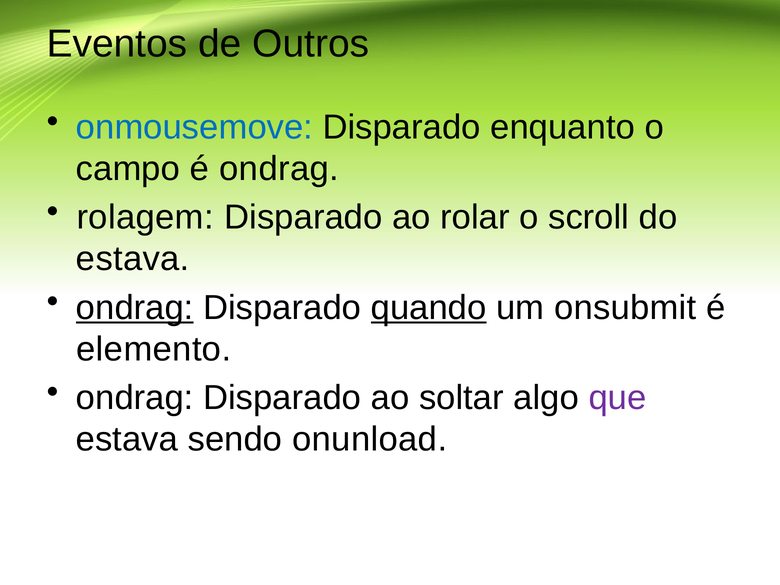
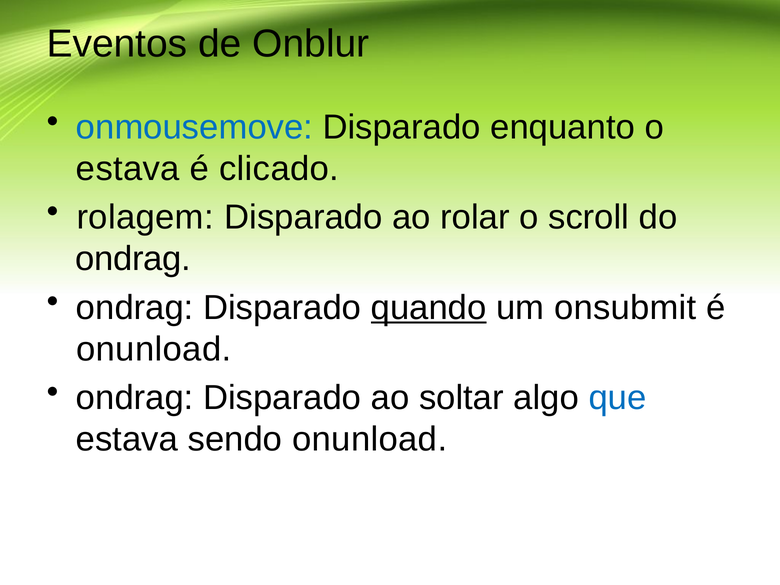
Outros: Outros -> Onblur (311, 44)
campo: campo -> estava (128, 169)
é ondrag: ondrag -> clicado (279, 169)
estava: estava -> ondrag (133, 259)
ondrag underline: present -> none (135, 308)
elemento: elemento -> onunload (154, 349)
que colour: purple -> blue (618, 398)
